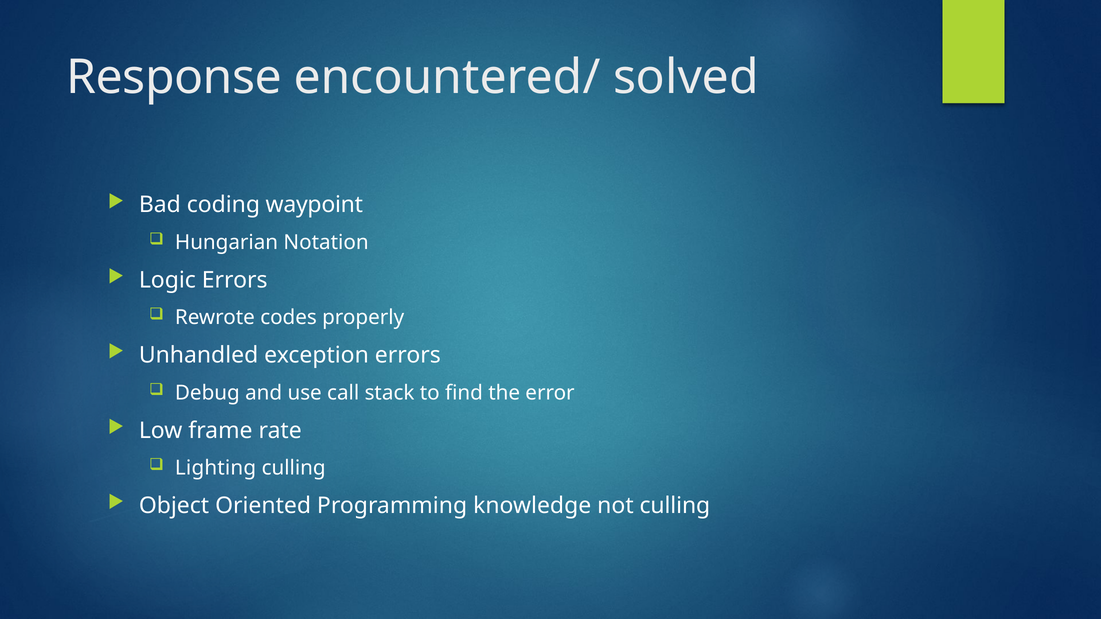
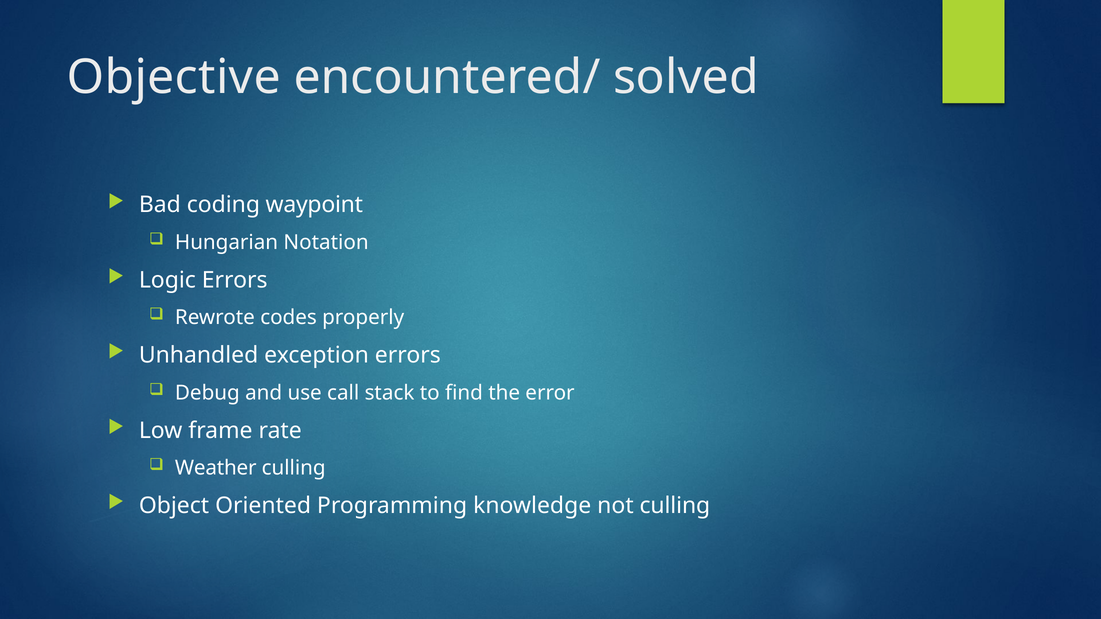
Response: Response -> Objective (174, 77)
Lighting: Lighting -> Weather (216, 468)
